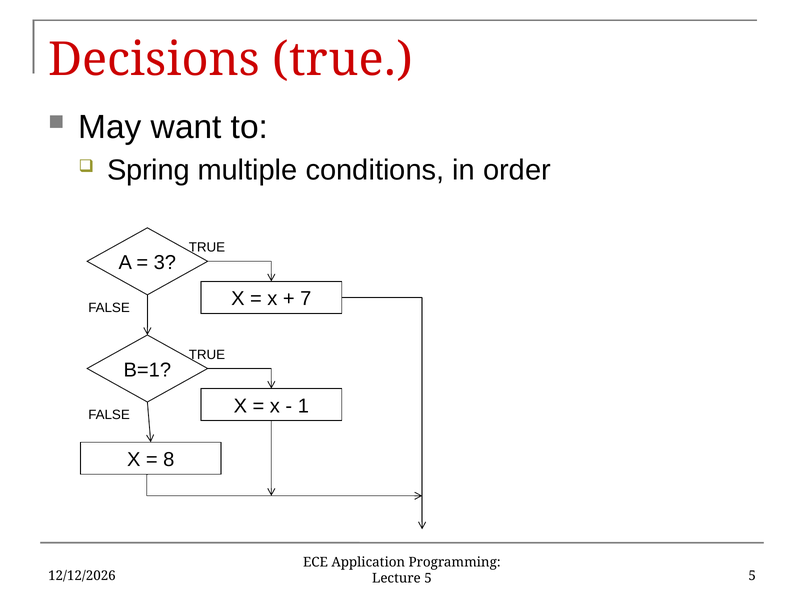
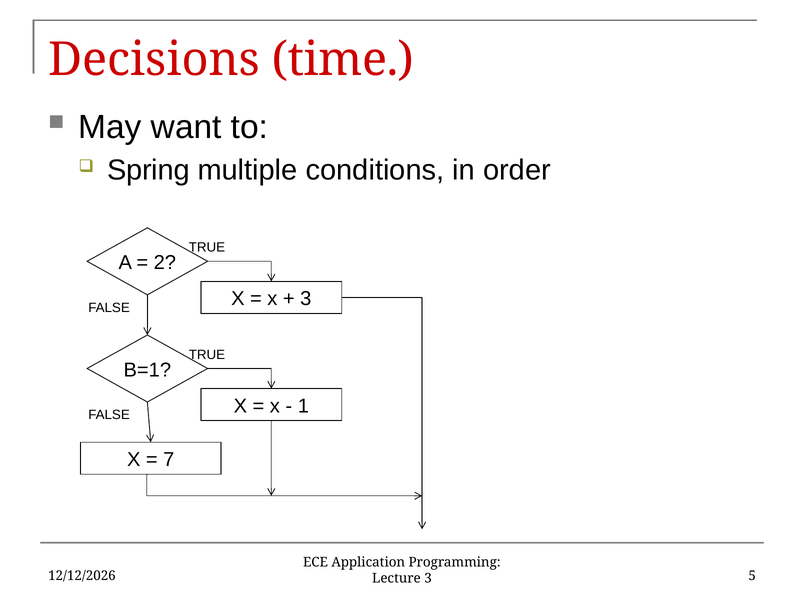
Decisions true: true -> time (343, 60)
3: 3 -> 2 (165, 263)
7: 7 -> 3 (306, 299)
8: 8 -> 7 (169, 460)
Lecture 5: 5 -> 3 (428, 578)
